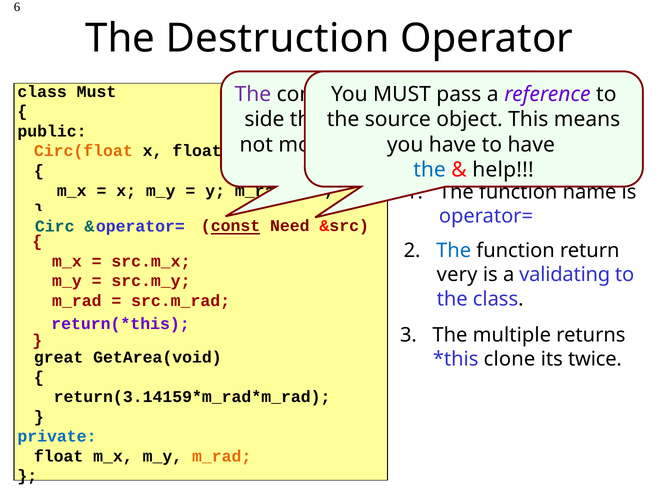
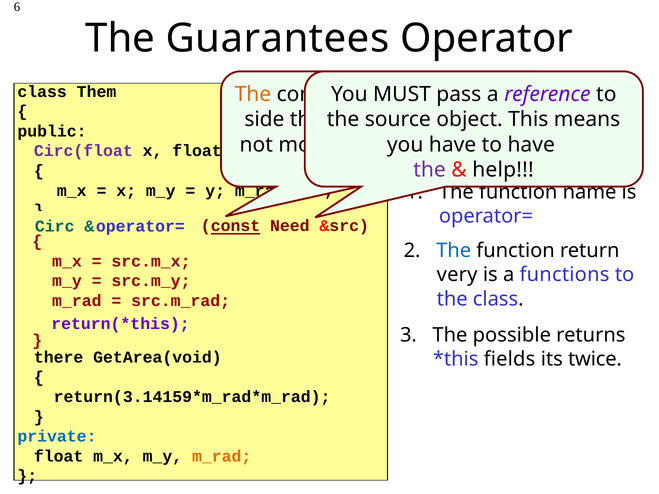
The Destruction: Destruction -> Guarantees (278, 38)
class Must: Must -> Them (97, 92)
The colour: purple -> orange (253, 94)
Circ(float colour: orange -> purple (83, 151)
the colour: blue -> purple (430, 170)
validating: validating -> functions (565, 275)
multiple: multiple -> possible (512, 335)
great: great -> there (59, 358)
clone: clone -> fields (509, 359)
